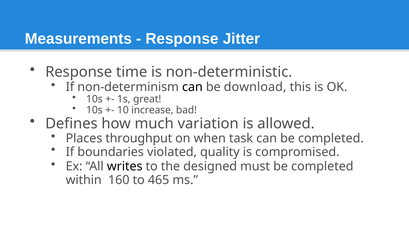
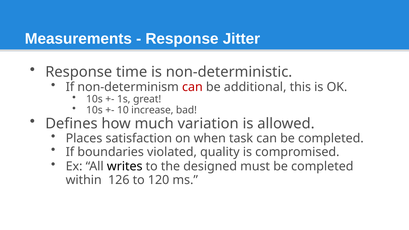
can colour: black -> red (192, 87)
download: download -> additional (255, 87)
throughput: throughput -> satisfaction (139, 138)
160: 160 -> 126 (119, 180)
465: 465 -> 120 (159, 180)
